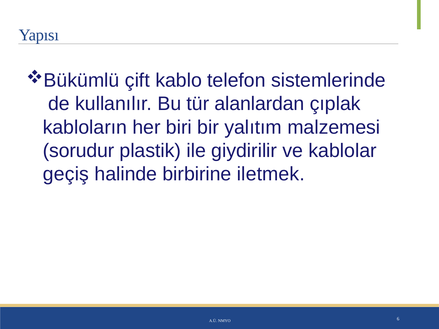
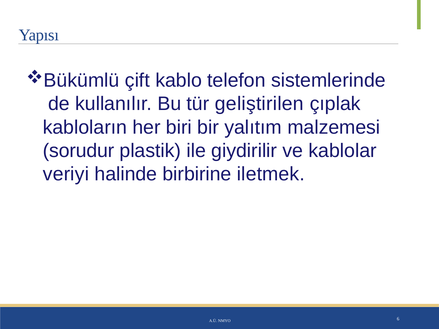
alanlardan: alanlardan -> geliştirilen (259, 104)
geçiş: geçiş -> veriyi (66, 174)
